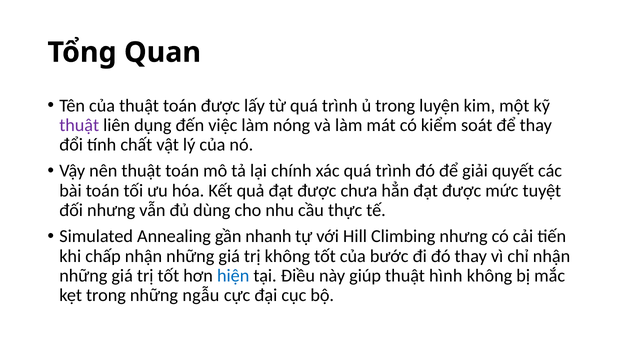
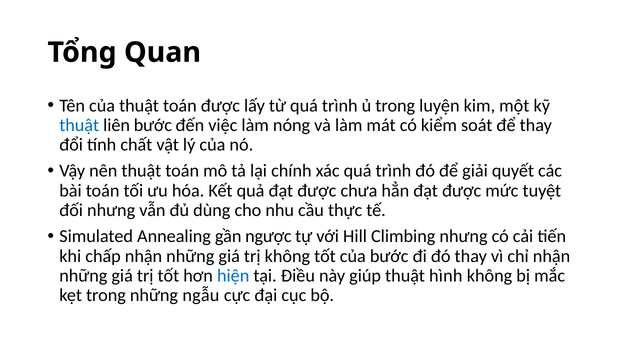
thuật colour: purple -> blue (79, 125)
liên dụng: dụng -> bước (153, 125)
nhanh: nhanh -> ngược (268, 236)
